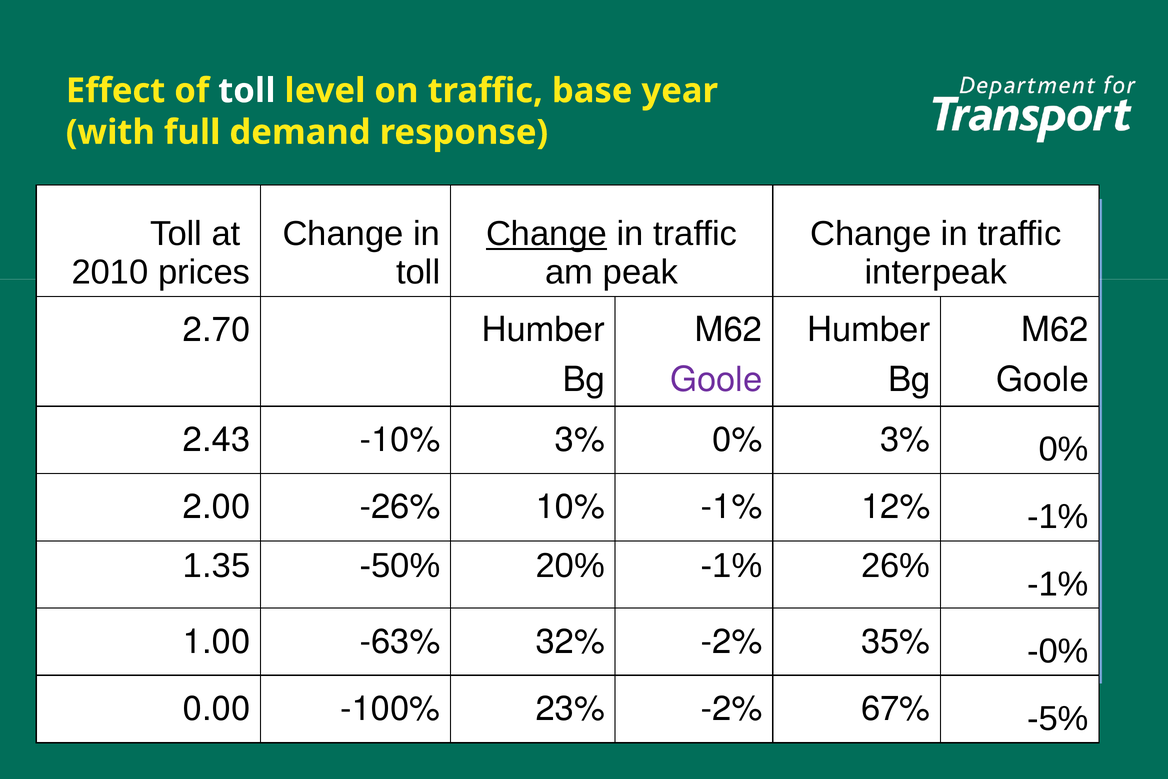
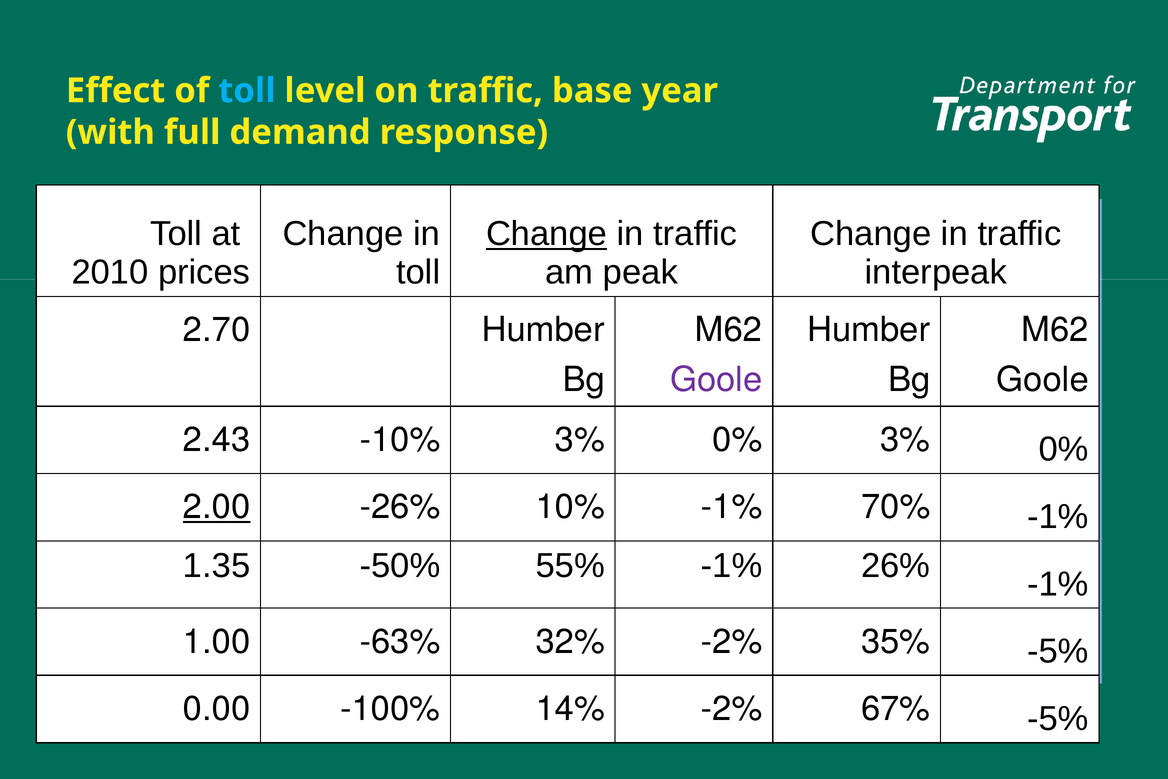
toll colour: white -> light blue (247, 91)
2.00 underline: none -> present (217, 507)
12%: 12% -> 70% (896, 507)
20%: 20% -> 55% (570, 566)
35% -0%: -0% -> -5% (1058, 651)
23%: 23% -> 14% (570, 709)
